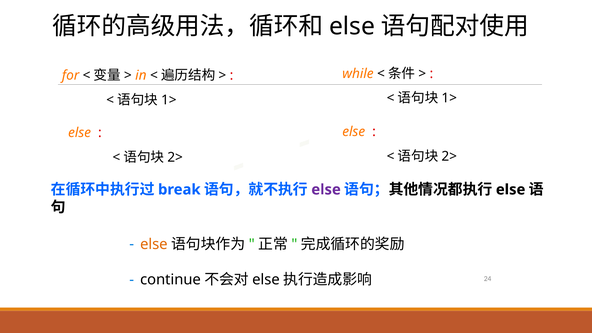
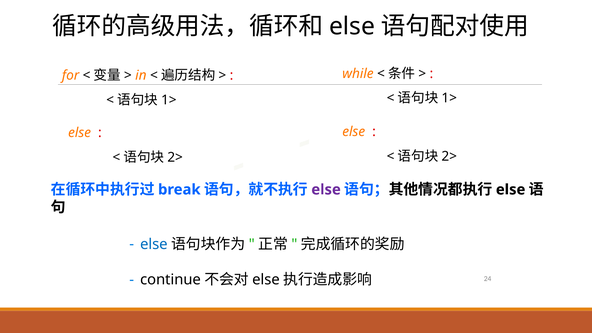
else colour: orange -> blue (154, 244)
